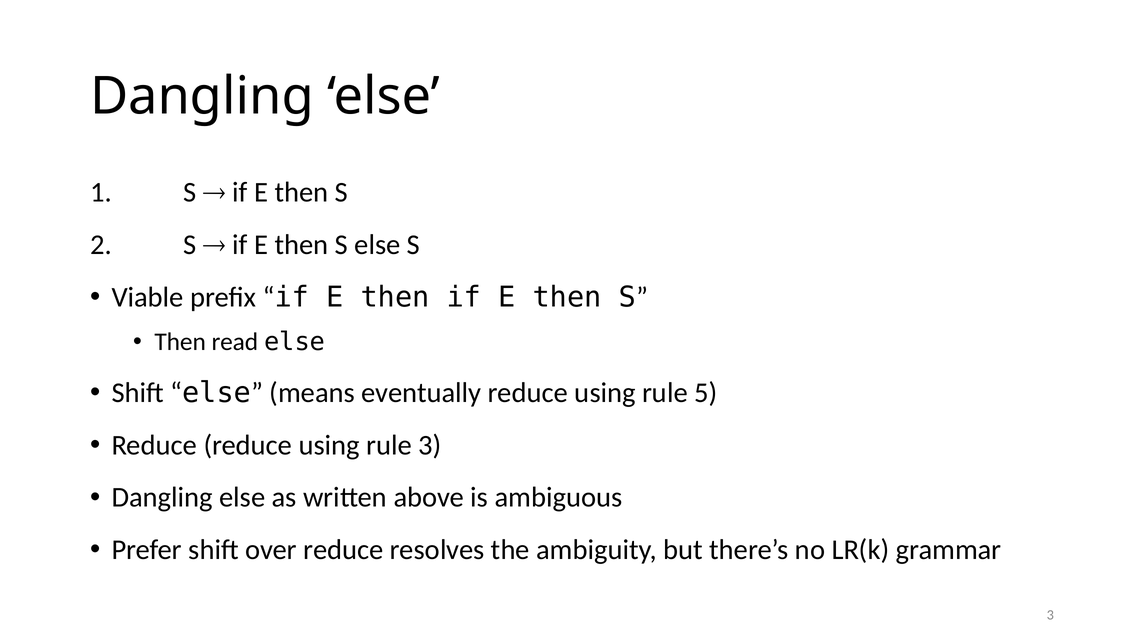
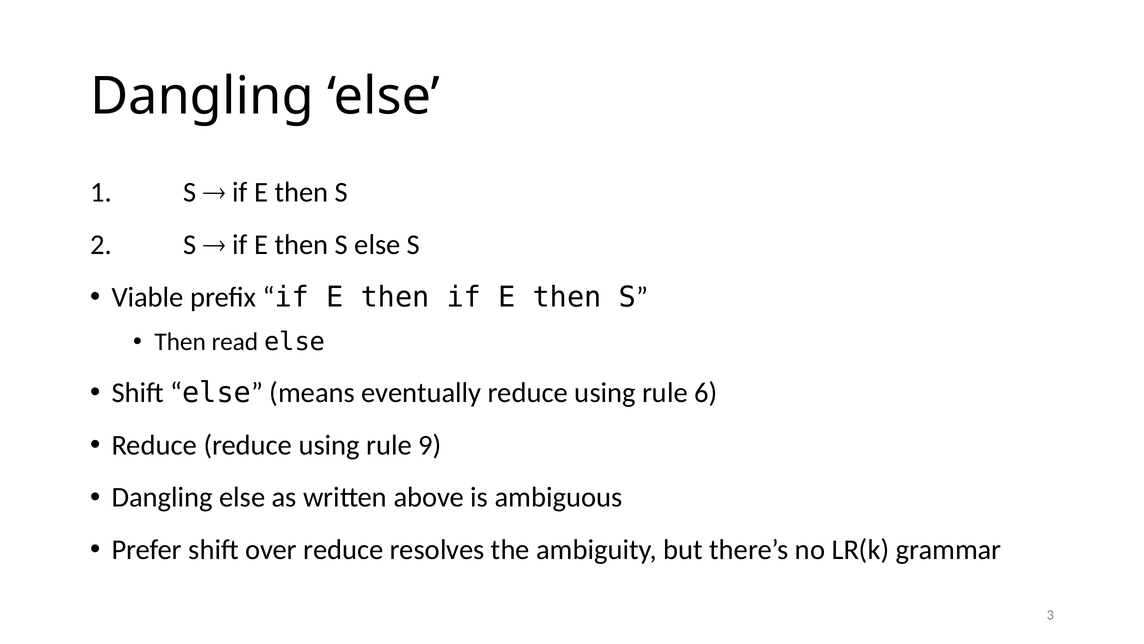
5: 5 -> 6 (706, 392)
rule 3: 3 -> 9 (430, 445)
